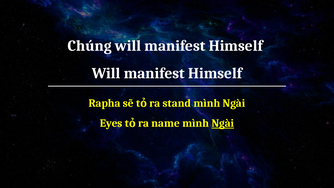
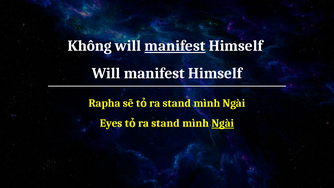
Chúng: Chúng -> Không (90, 46)
manifest underline: none -> present (175, 46)
name: name -> stand (166, 123)
